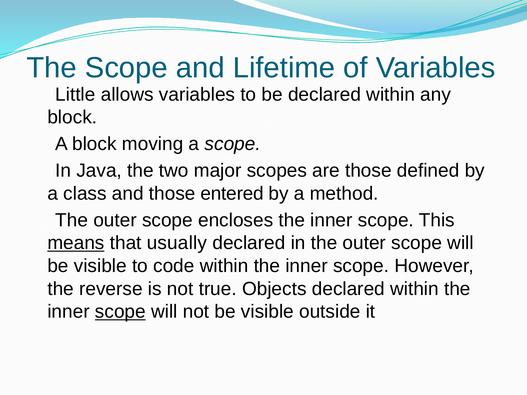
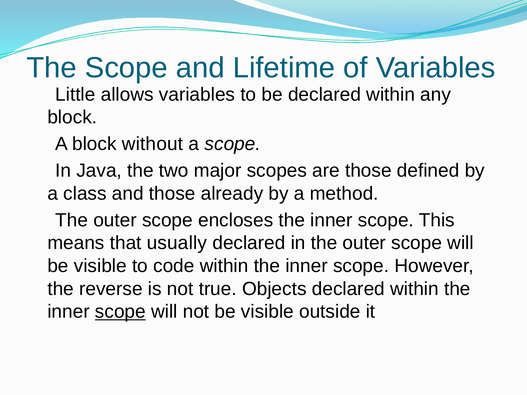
moving: moving -> without (153, 144)
entered: entered -> already (232, 194)
means underline: present -> none (76, 243)
